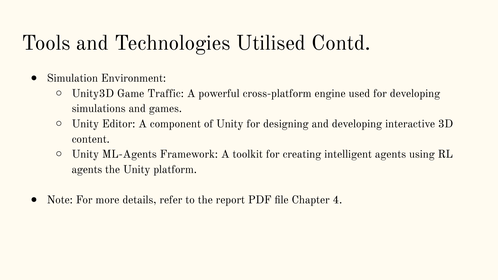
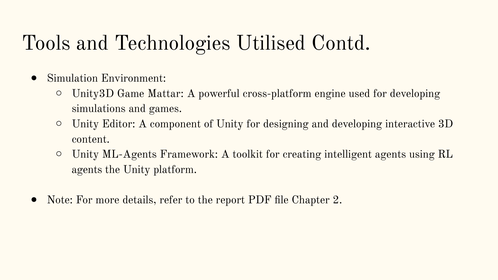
Traffic: Traffic -> Mattar (166, 93)
4: 4 -> 2 (337, 200)
